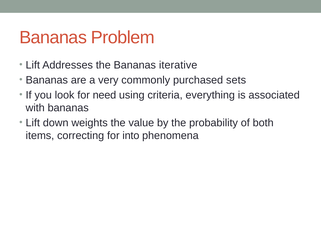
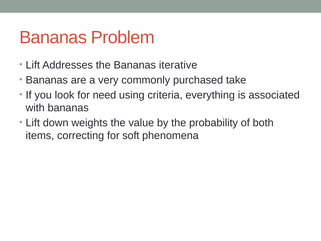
sets: sets -> take (236, 80)
into: into -> soft (131, 136)
